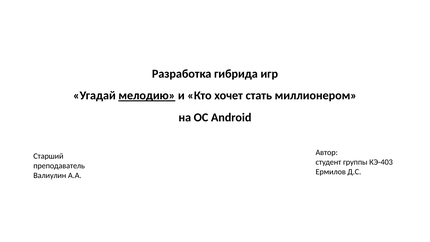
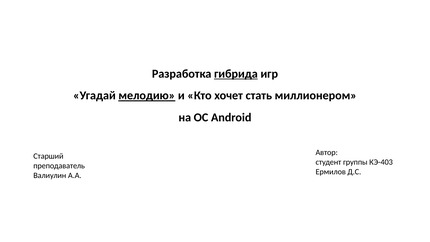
гибрида underline: none -> present (236, 74)
